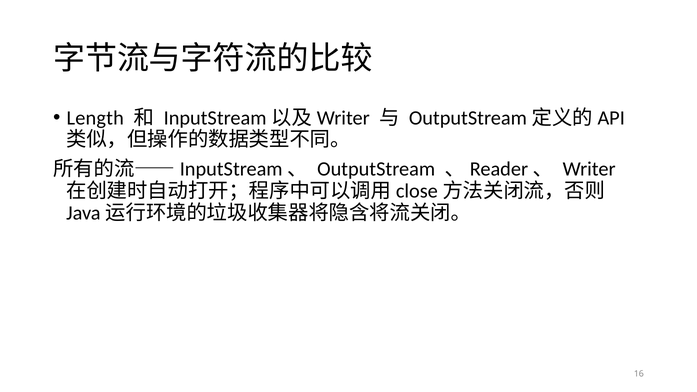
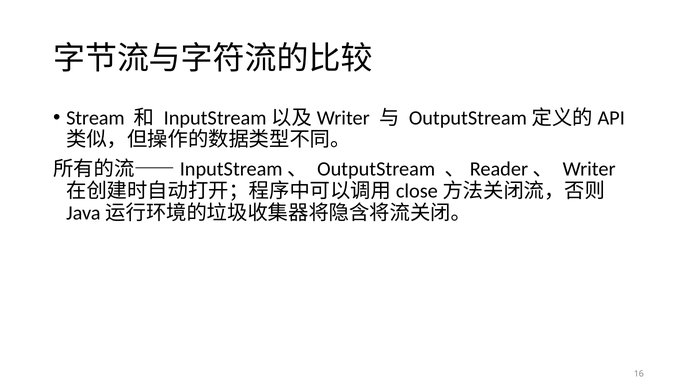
Length: Length -> Stream (95, 118)
